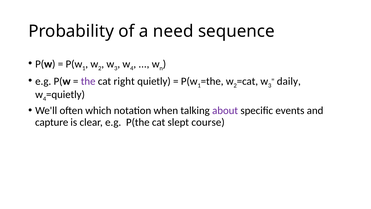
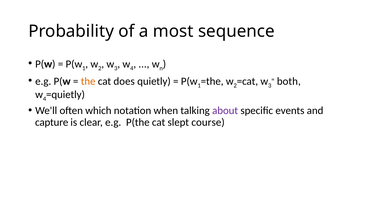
need: need -> most (173, 31)
the colour: purple -> orange (88, 81)
right: right -> does (124, 81)
daily: daily -> both (289, 81)
